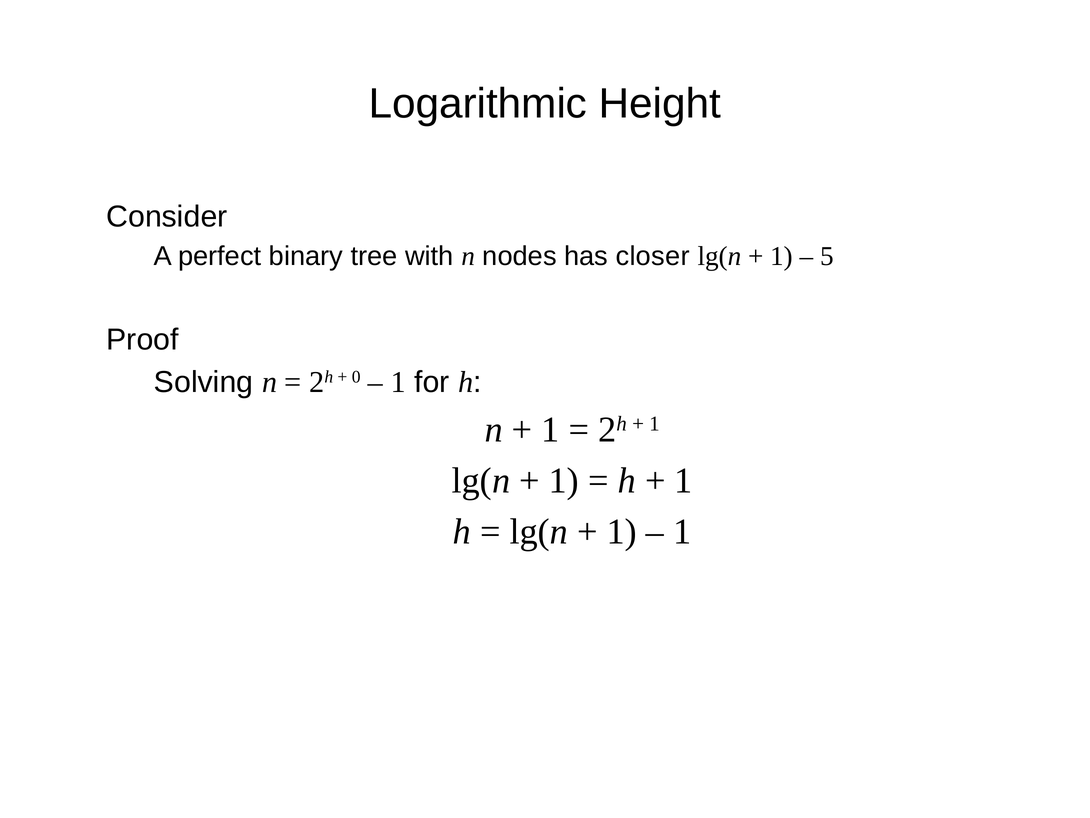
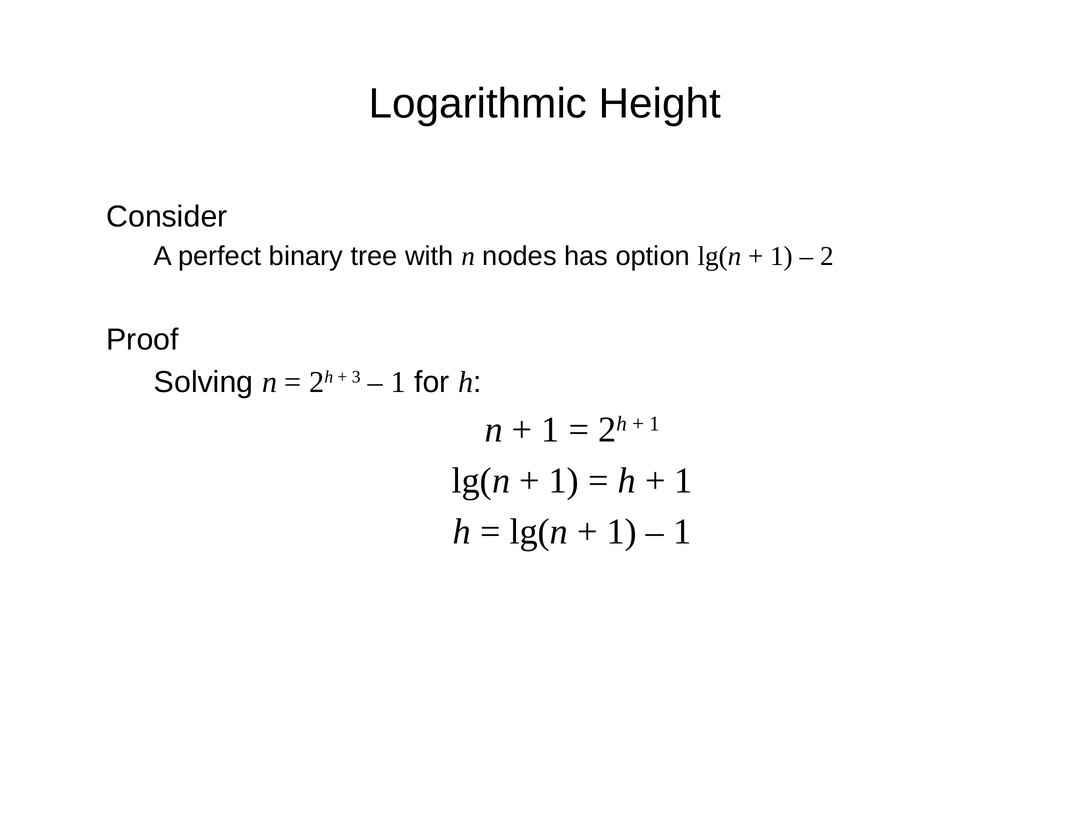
closer: closer -> option (653, 256)
5: 5 -> 2 (827, 256)
0: 0 -> 3 (356, 377)
